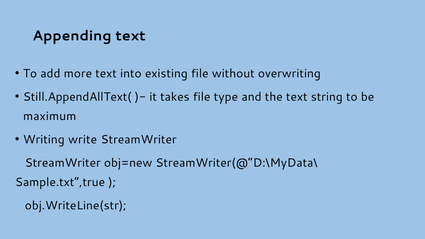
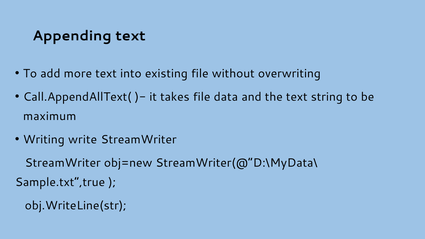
Still.AppendAllText(: Still.AppendAllText( -> Call.AppendAllText( (77, 97)
type: type -> data (226, 97)
